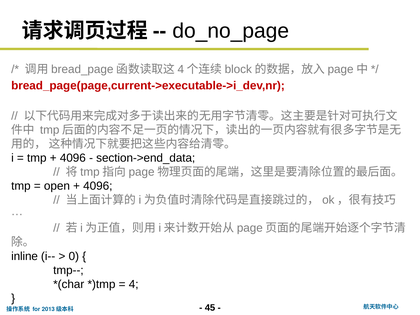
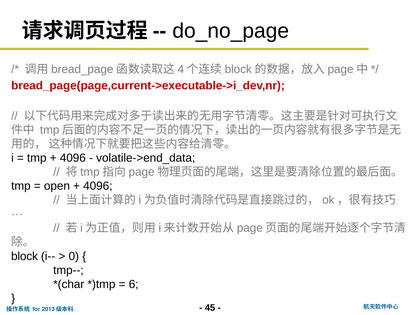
section->end_data: section->end_data -> volatile->end_data (146, 158)
inline: inline -> block (25, 256)
4: 4 -> 6 (134, 284)
